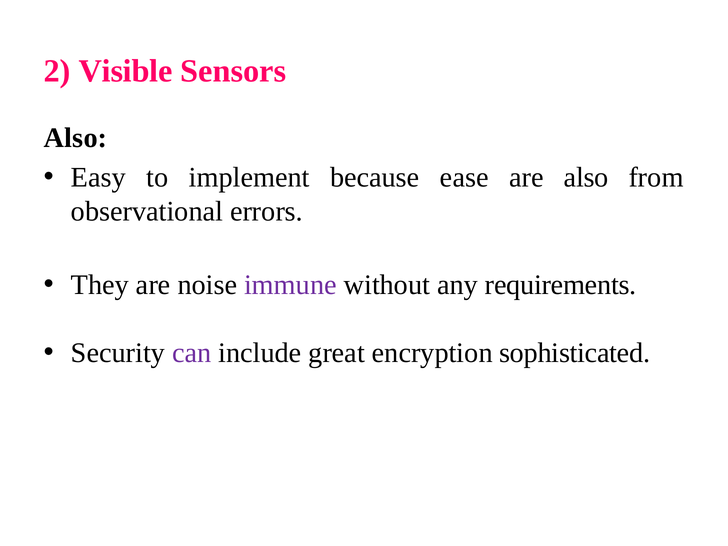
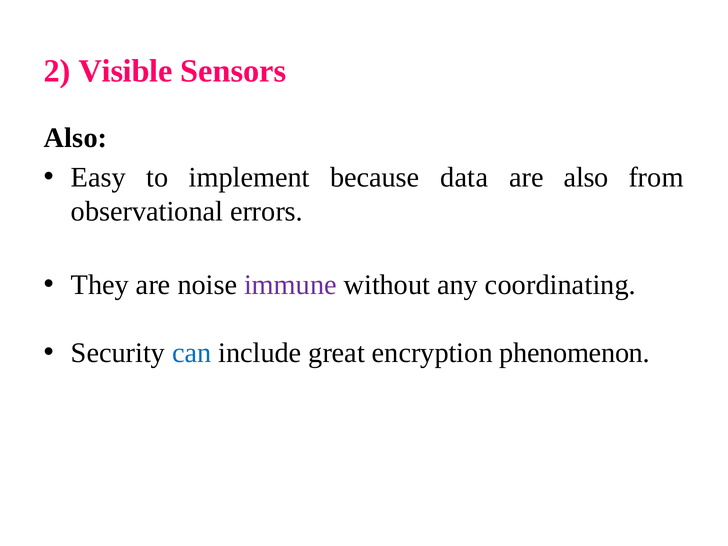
ease: ease -> data (464, 178)
requirements: requirements -> coordinating (560, 285)
can colour: purple -> blue (192, 353)
sophisticated: sophisticated -> phenomenon (575, 353)
